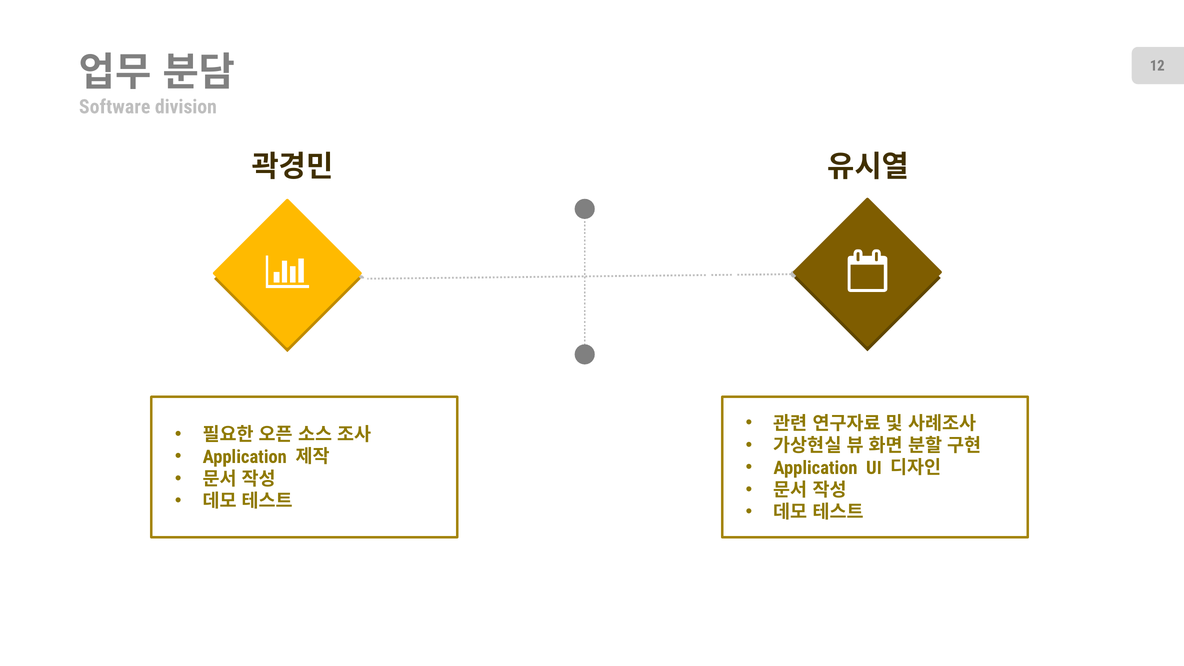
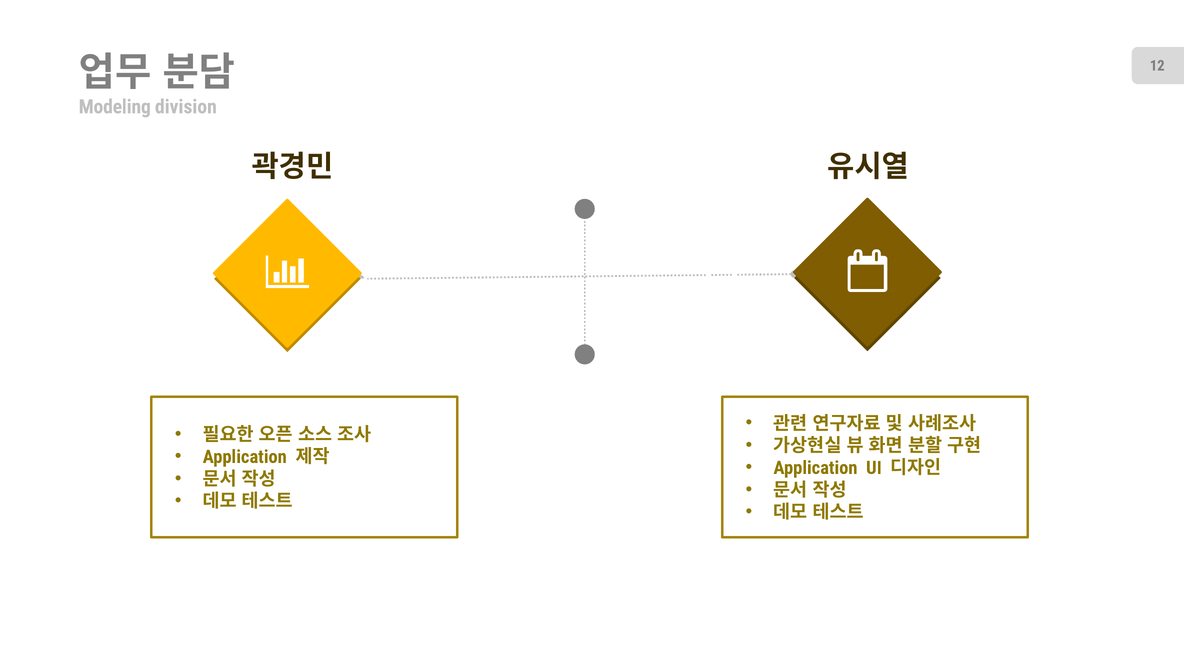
Software: Software -> Modeling (115, 107)
